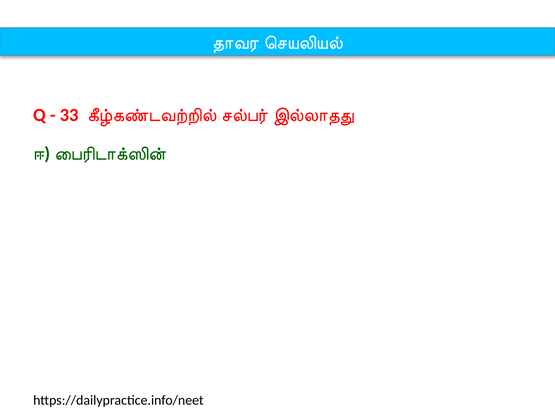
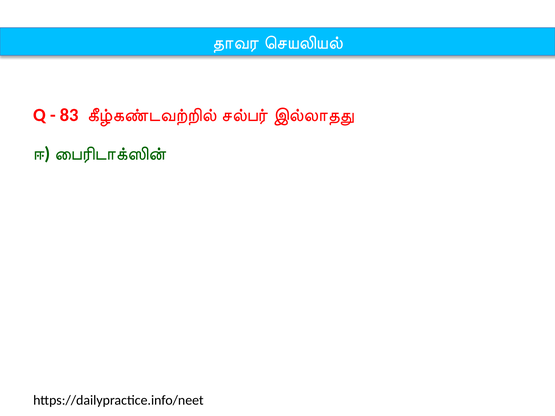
33: 33 -> 83 (69, 115)
